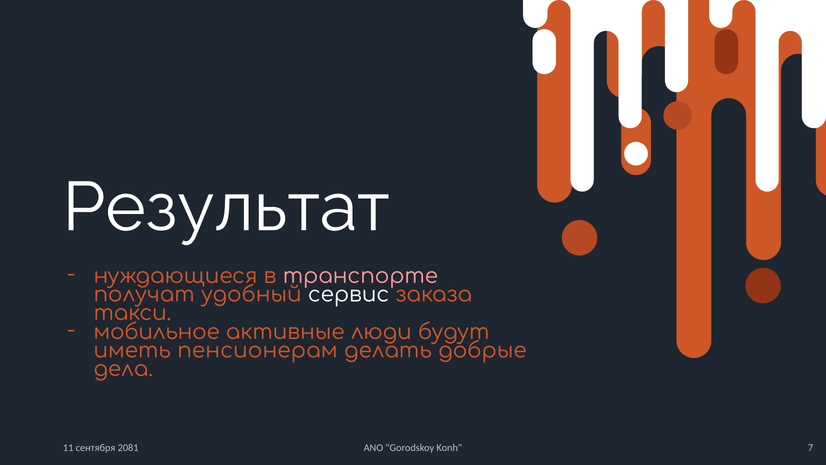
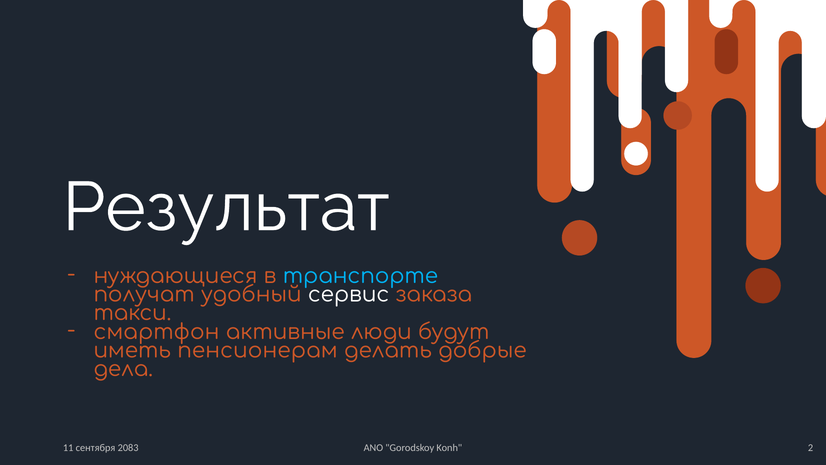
транспорте colour: pink -> light blue (360, 276)
мобильное: мобильное -> смартфон (156, 332)
2081: 2081 -> 2083 (128, 448)
7: 7 -> 2 (810, 448)
